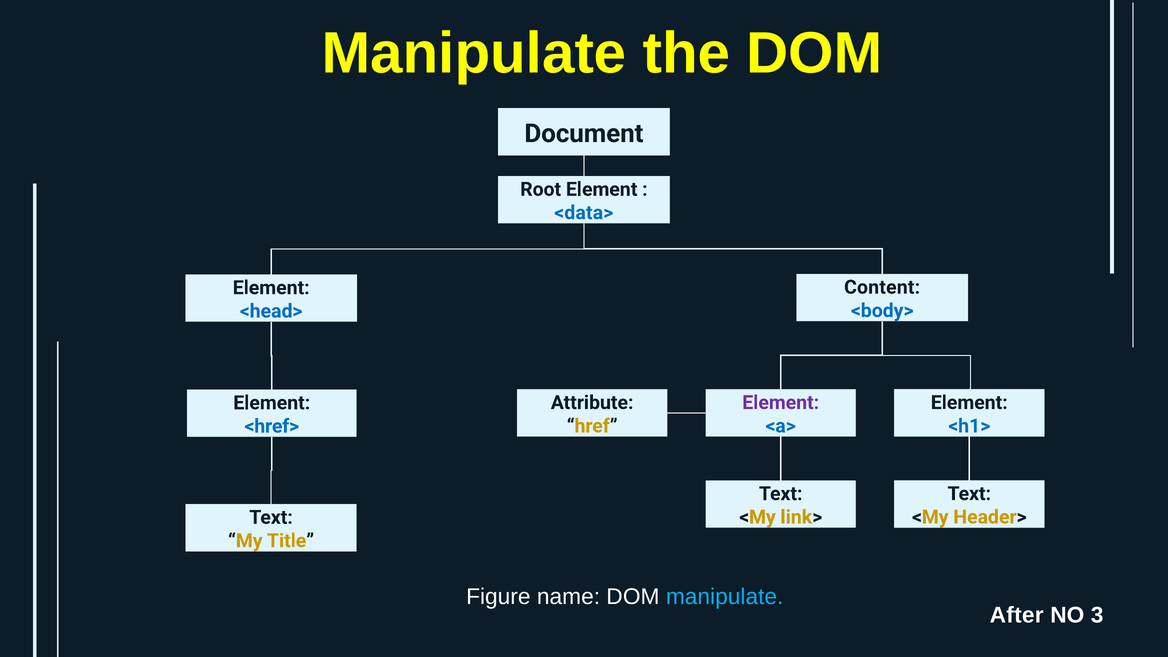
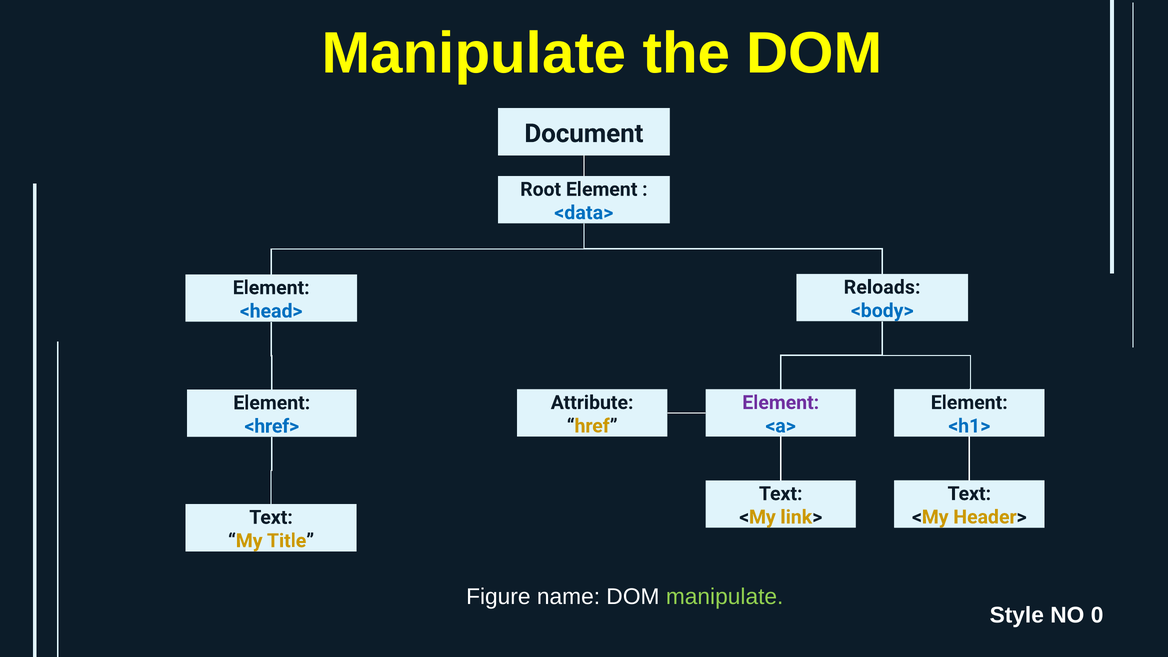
Content: Content -> Reloads (882, 287)
manipulate colour: light blue -> light green (725, 597)
After: After -> Style (1017, 615)
3: 3 -> 0 (1097, 615)
